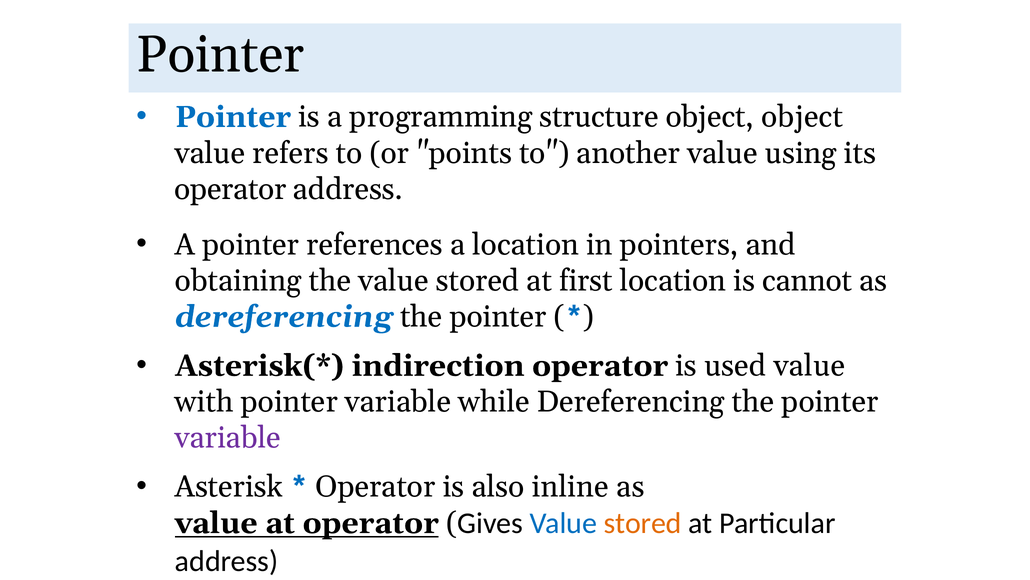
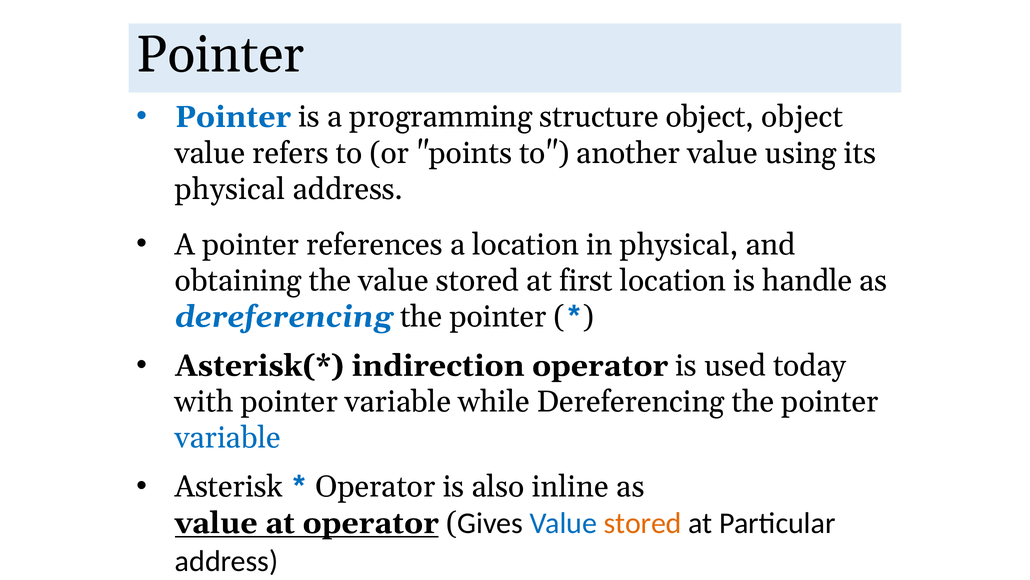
operator: operator -> physical (230, 189)
in pointers: pointers -> physical (679, 244)
cannot: cannot -> handle (807, 280)
used value: value -> today (810, 365)
variable colour: purple -> blue (228, 438)
